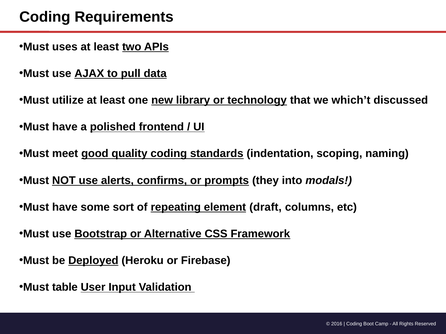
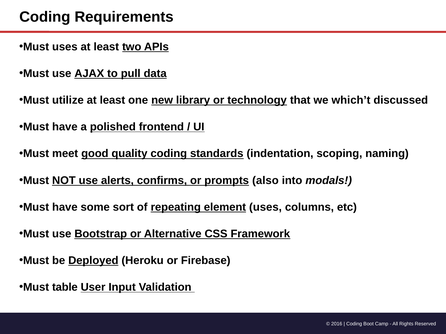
they: they -> also (265, 181)
element draft: draft -> uses (265, 207)
